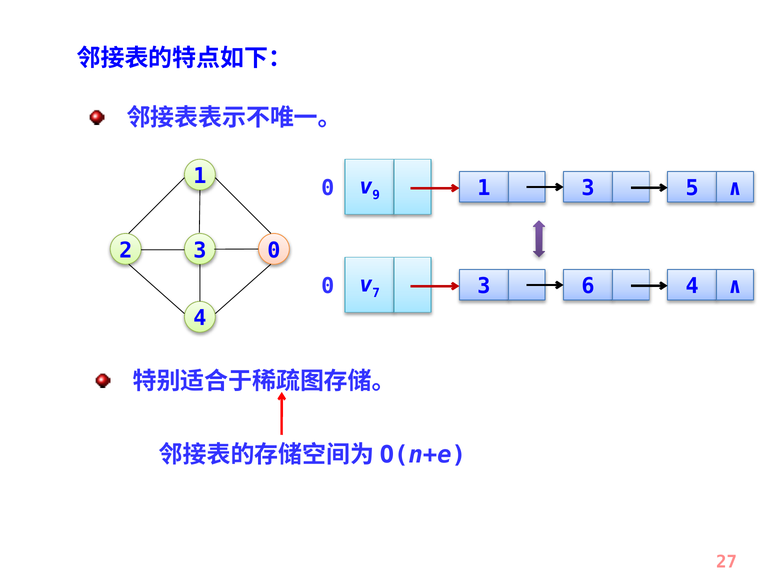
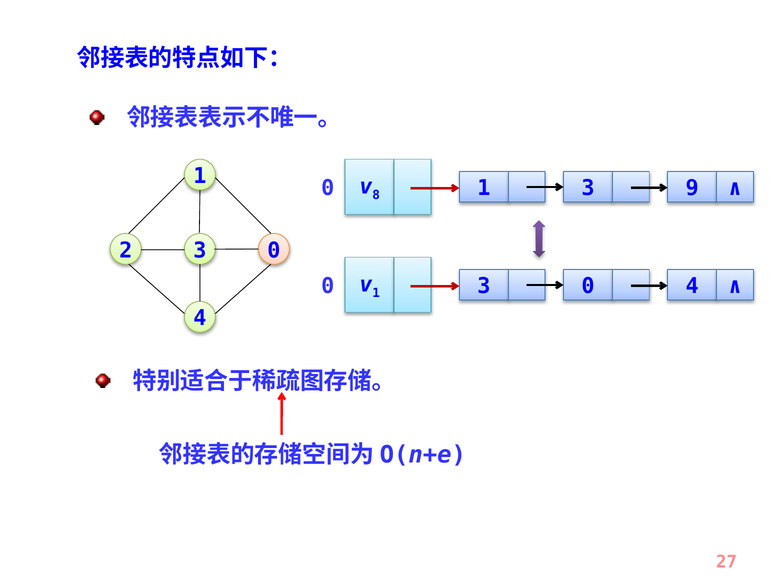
9: 9 -> 8 (376, 195)
5: 5 -> 9 (692, 188)
7: 7 -> 1 (376, 293)
3 6: 6 -> 0 (588, 286)
